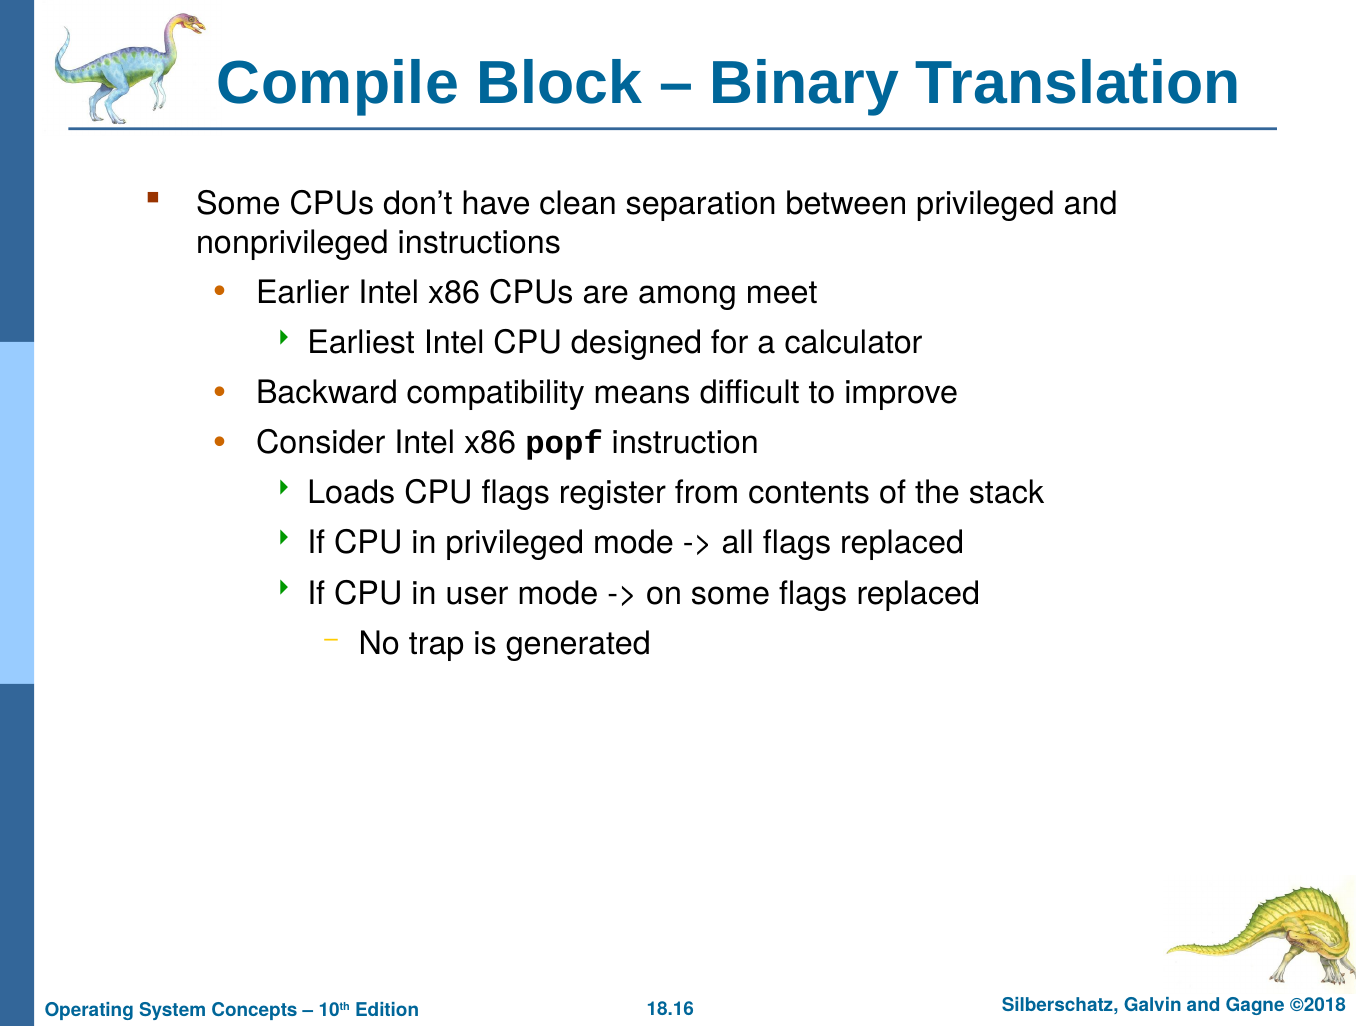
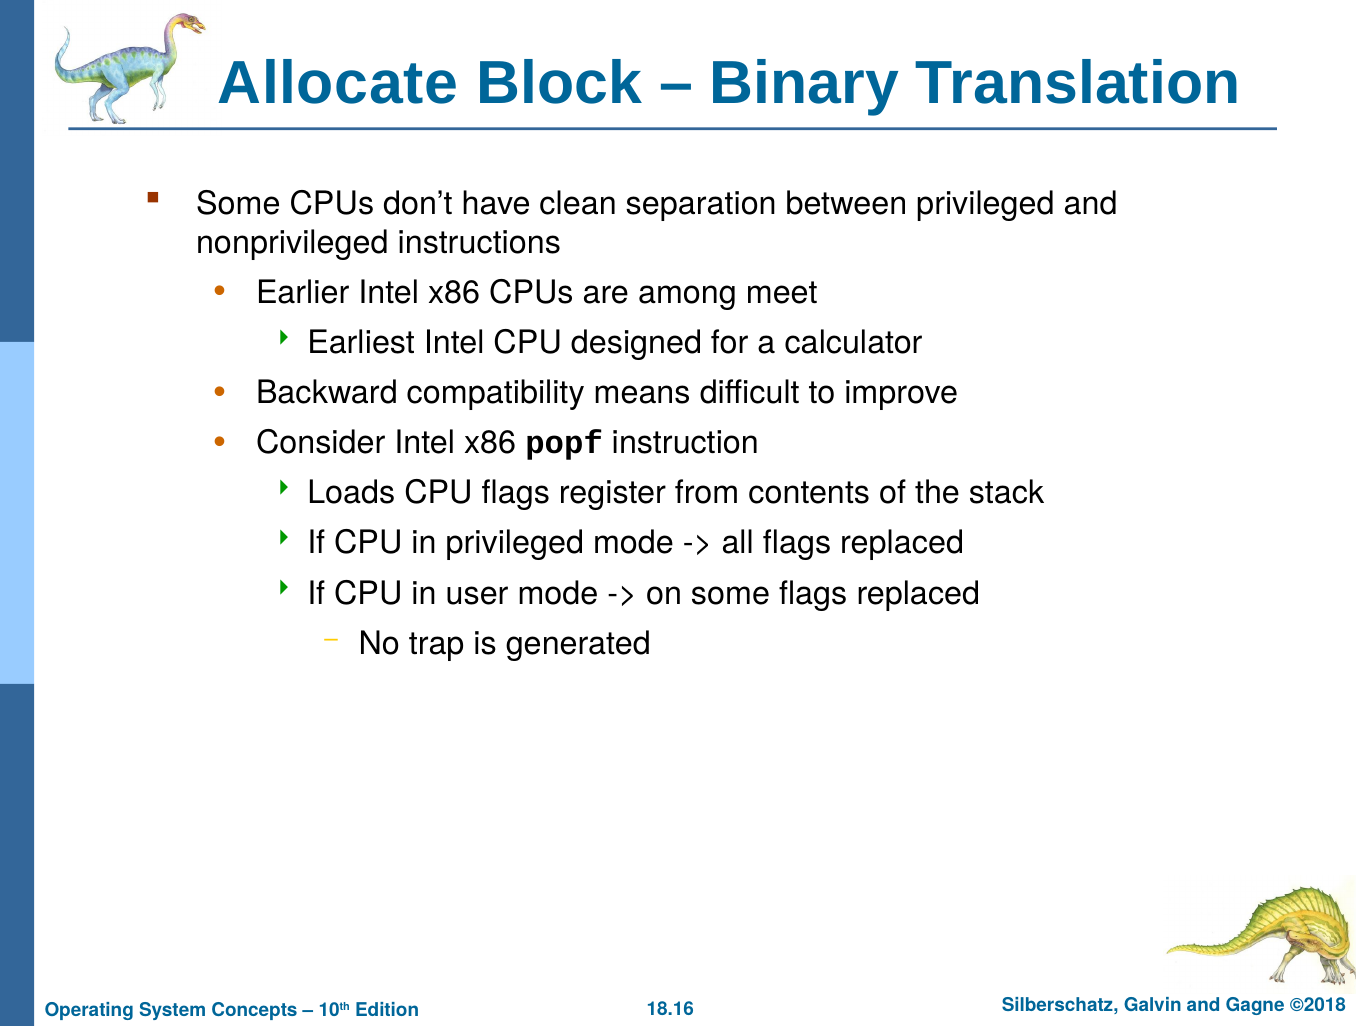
Compile: Compile -> Allocate (338, 83)
